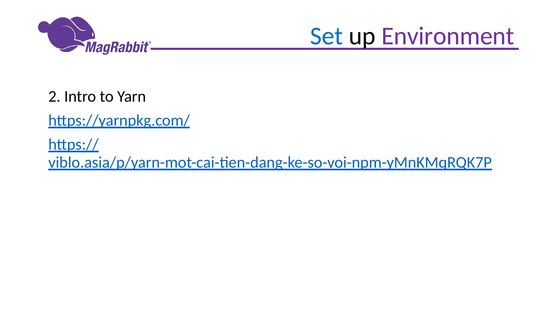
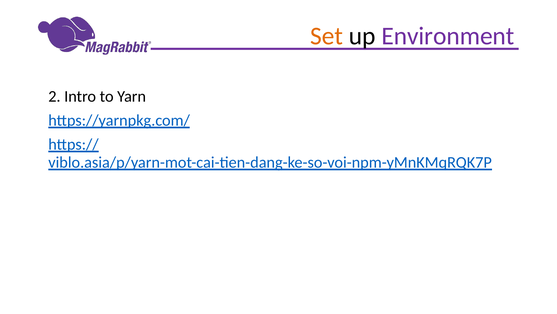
Set colour: blue -> orange (327, 36)
